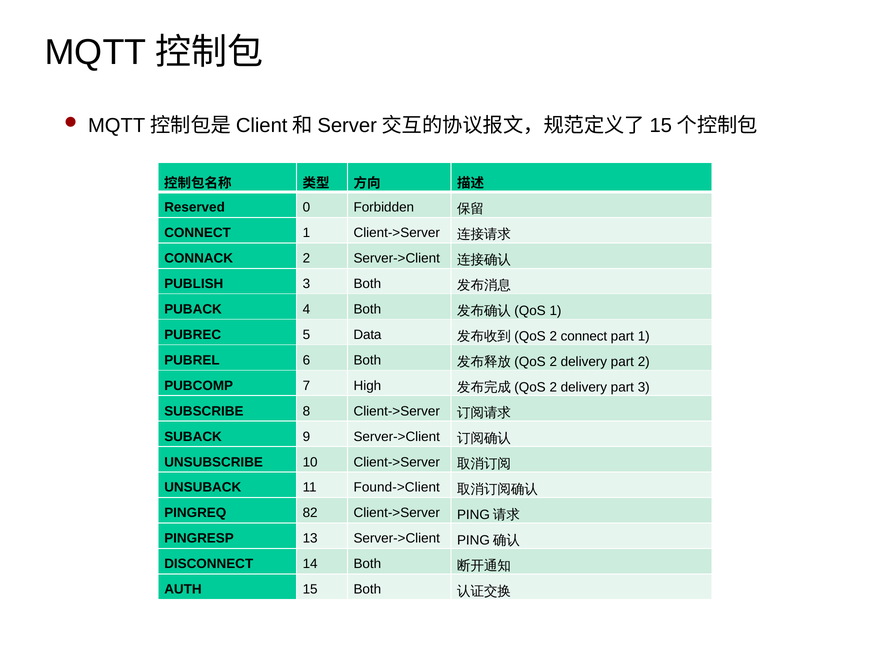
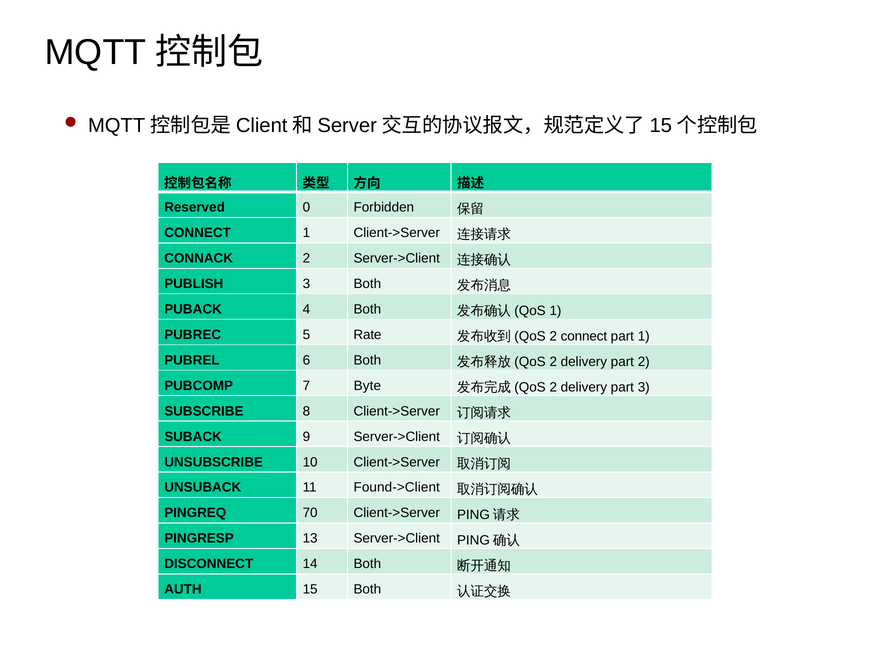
Data: Data -> Rate (367, 335)
High: High -> Byte (367, 386)
82: 82 -> 70 (310, 513)
